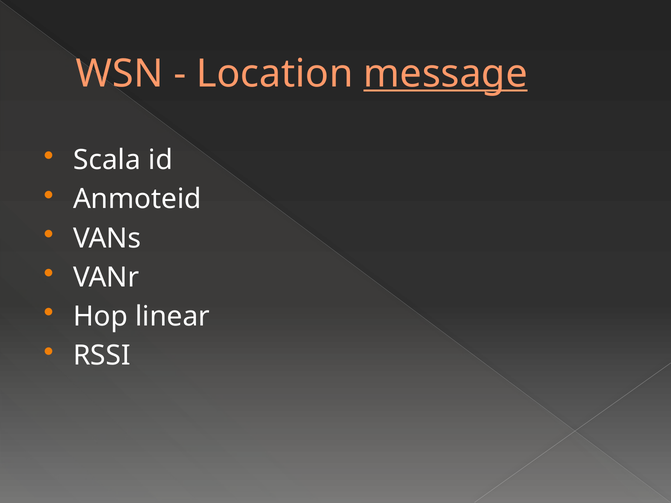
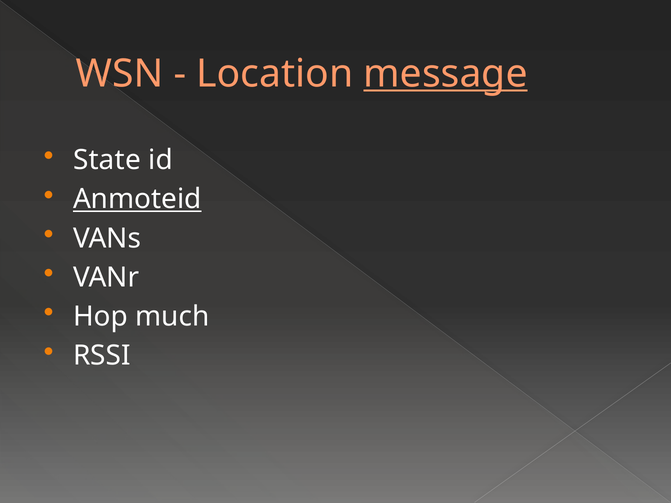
Scala: Scala -> State (107, 160)
Anmoteid underline: none -> present (137, 199)
linear: linear -> much (172, 317)
